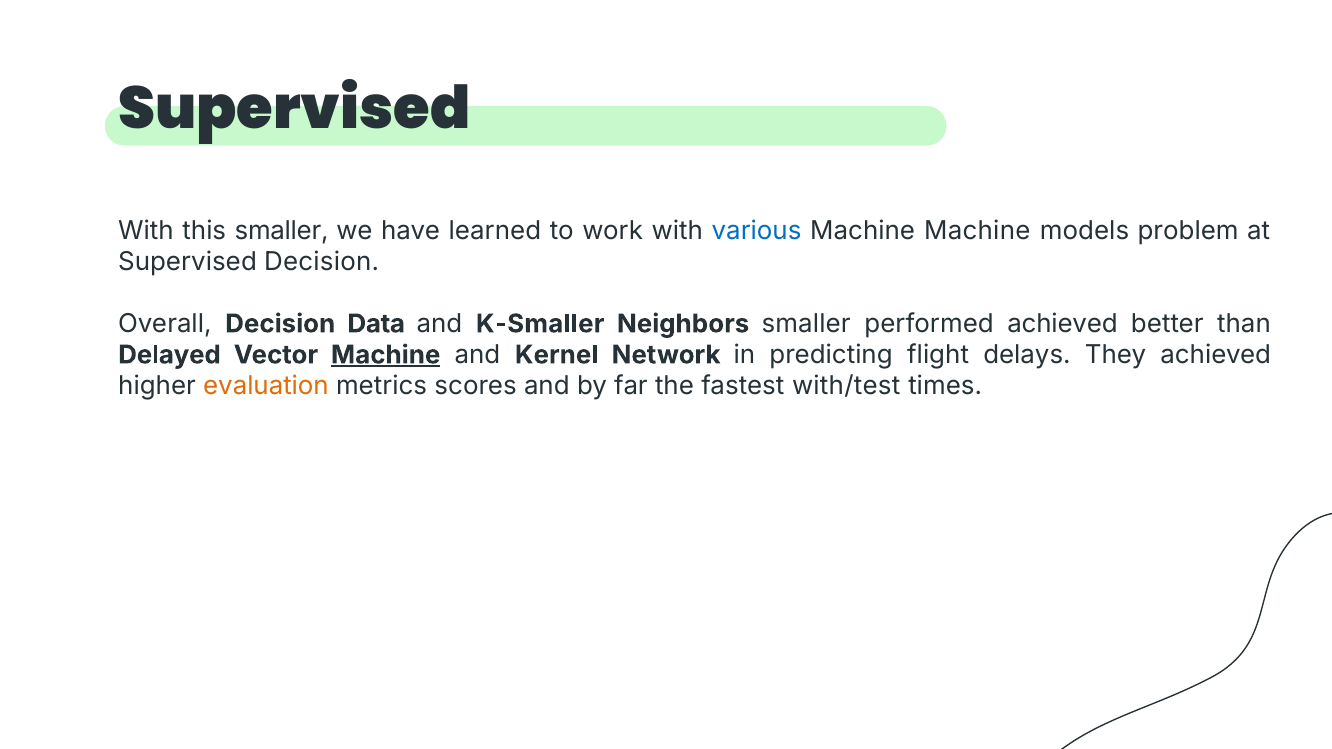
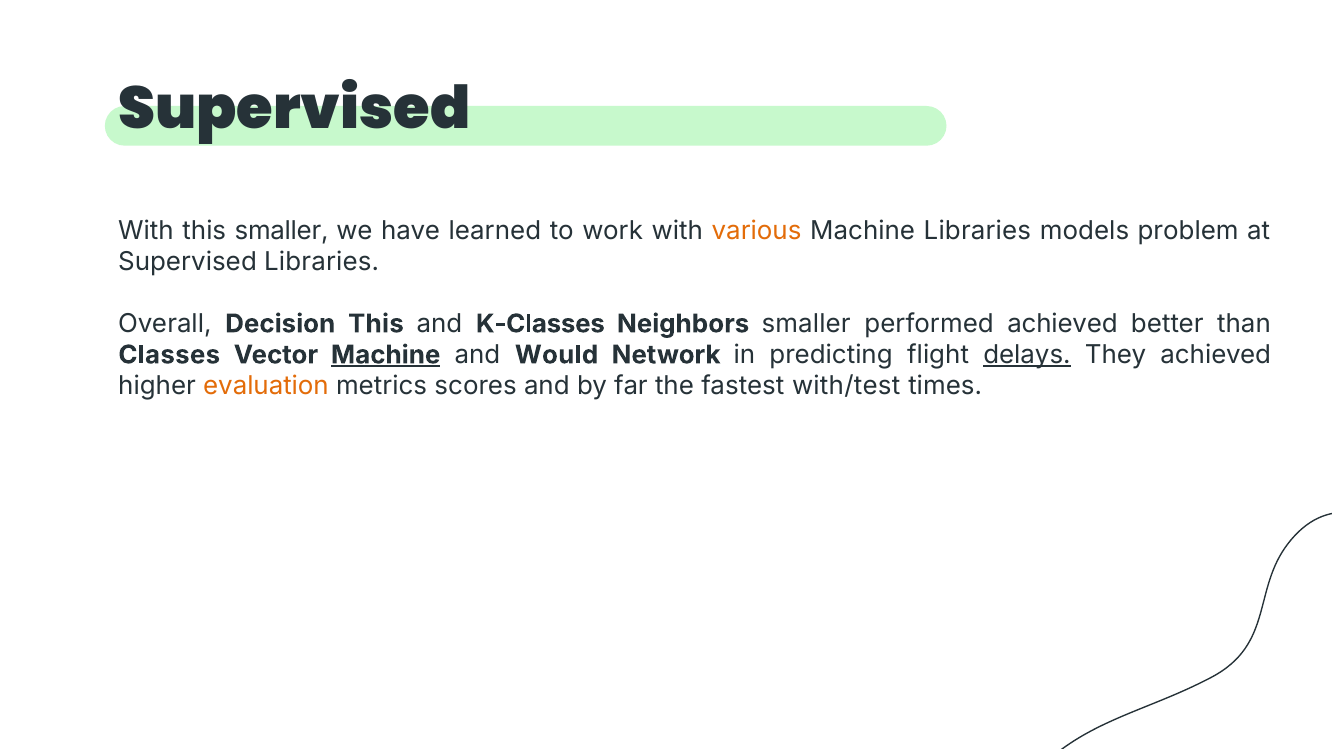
various colour: blue -> orange (757, 231)
Machine Machine: Machine -> Libraries (977, 231)
Supervised Decision: Decision -> Libraries (322, 262)
Decision Data: Data -> This (376, 324)
K-Smaller: K-Smaller -> K-Classes (540, 324)
Delayed: Delayed -> Classes (169, 355)
Kernel: Kernel -> Would (556, 355)
delays underline: none -> present (1027, 355)
